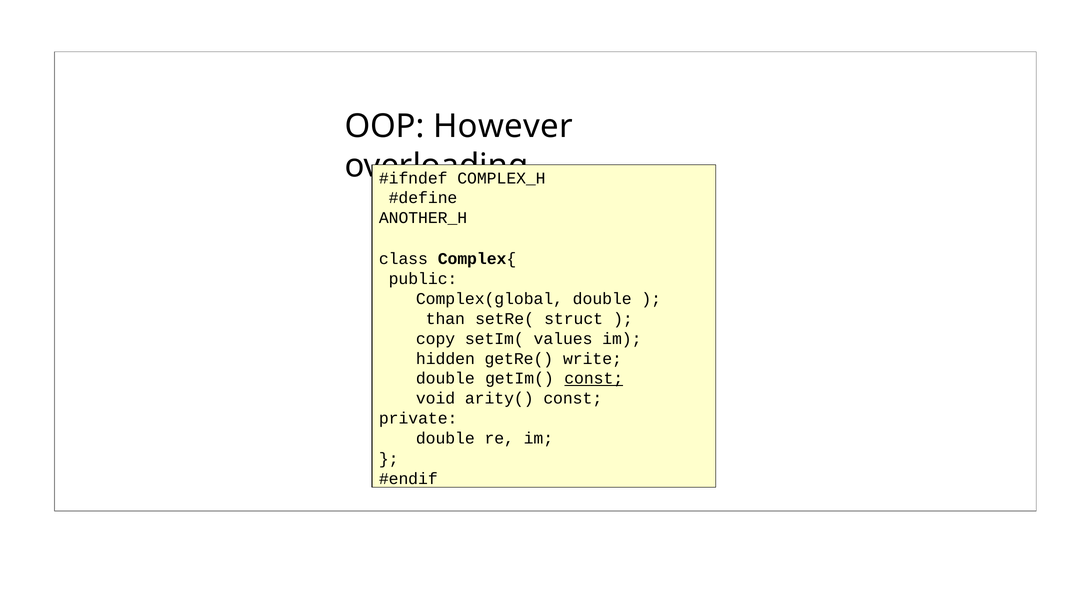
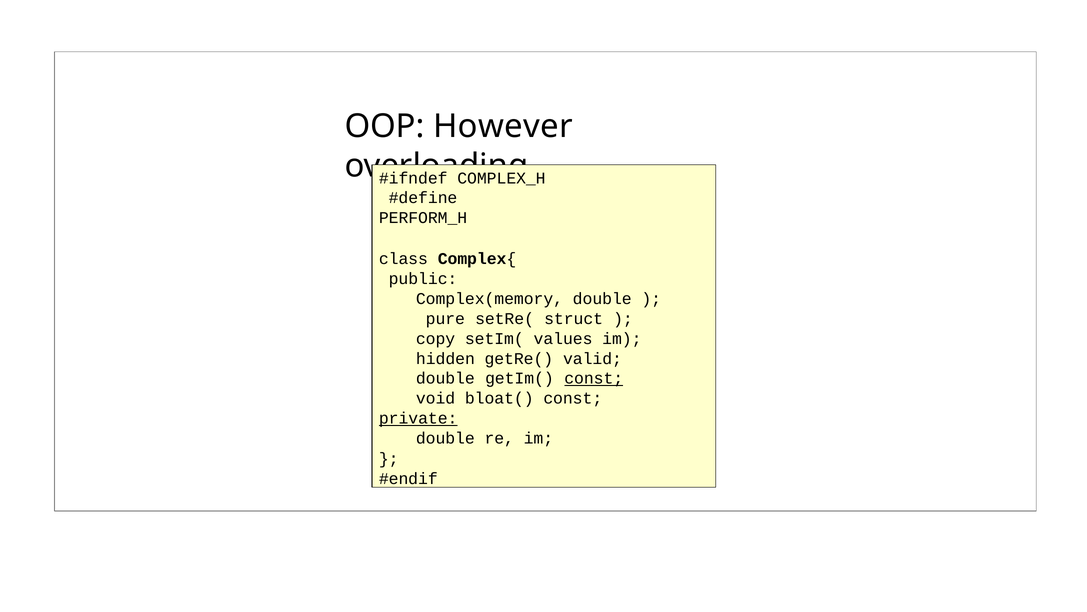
ANOTHER_H: ANOTHER_H -> PERFORM_H (423, 218)
Complex(global: Complex(global -> Complex(memory (489, 299)
than: than -> pure (445, 318)
write: write -> valid (592, 358)
arity(: arity( -> bloat( (499, 398)
private underline: none -> present (418, 418)
